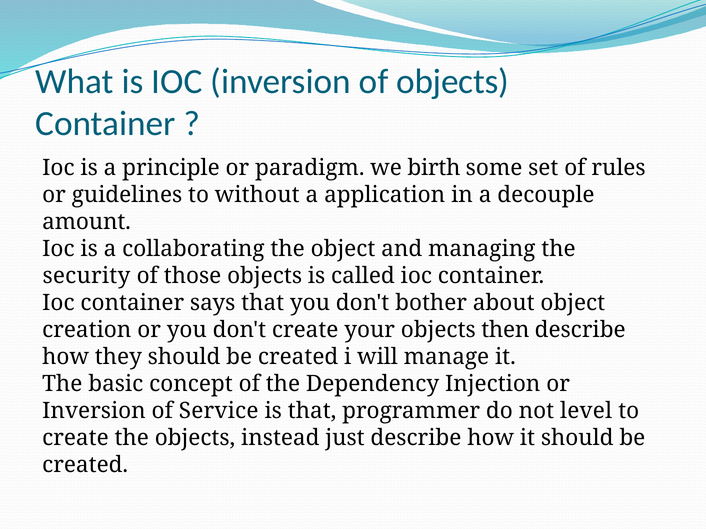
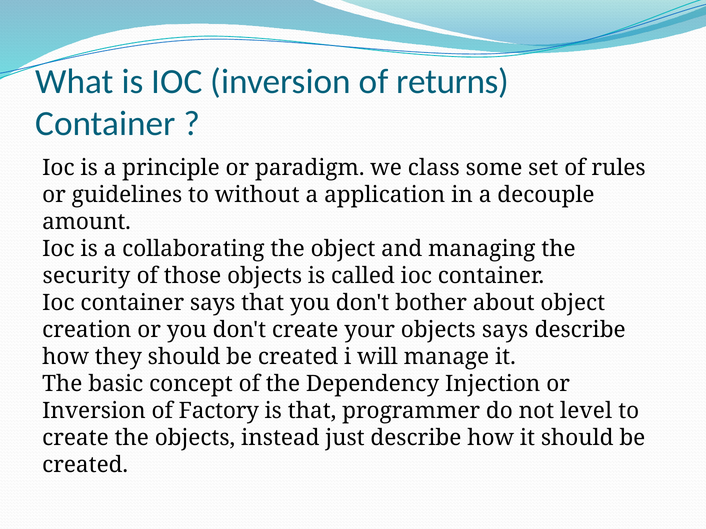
of objects: objects -> returns (453, 82)
birth: birth -> class (434, 168)
objects then: then -> says (505, 330)
Service: Service -> Factory (219, 411)
